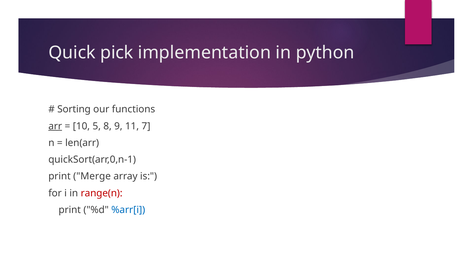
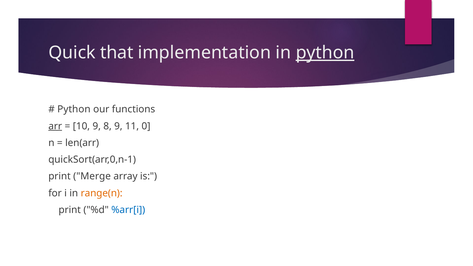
pick: pick -> that (117, 53)
python underline: none -> present (325, 53)
Sorting: Sorting -> Python (74, 109)
10 5: 5 -> 9 (97, 126)
7: 7 -> 0 (146, 126)
range(n colour: red -> orange (102, 193)
